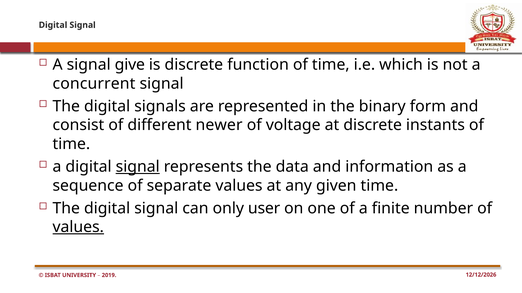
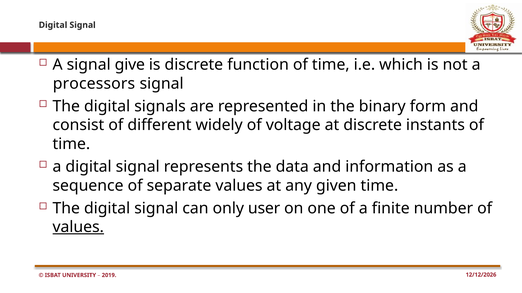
concurrent: concurrent -> processors (94, 84)
newer: newer -> widely (219, 125)
signal underline: present -> none (138, 167)
